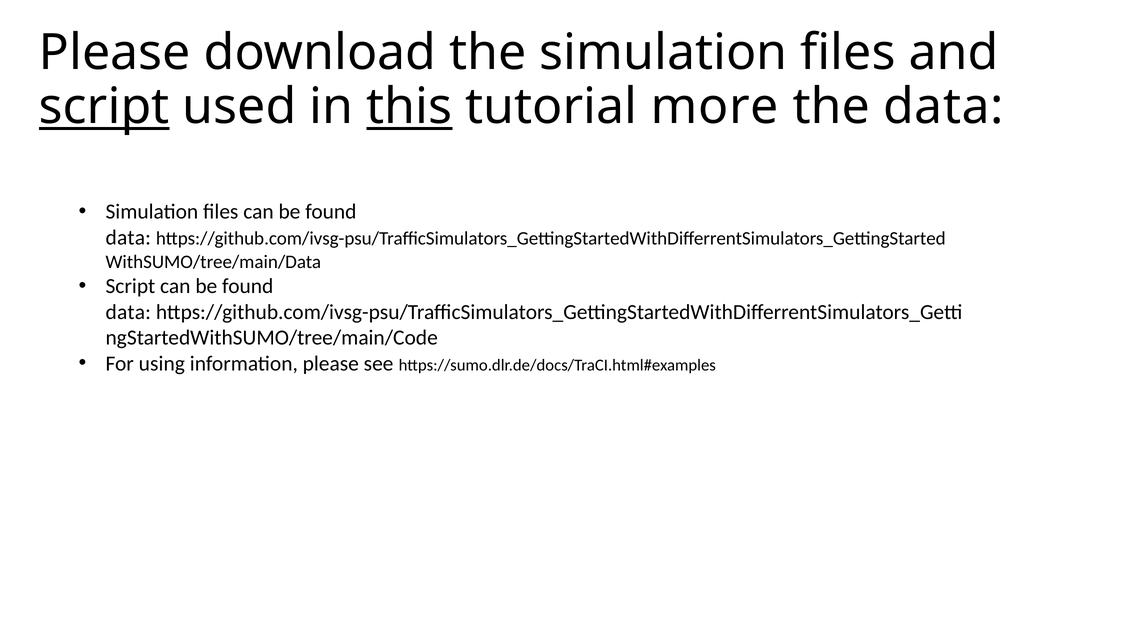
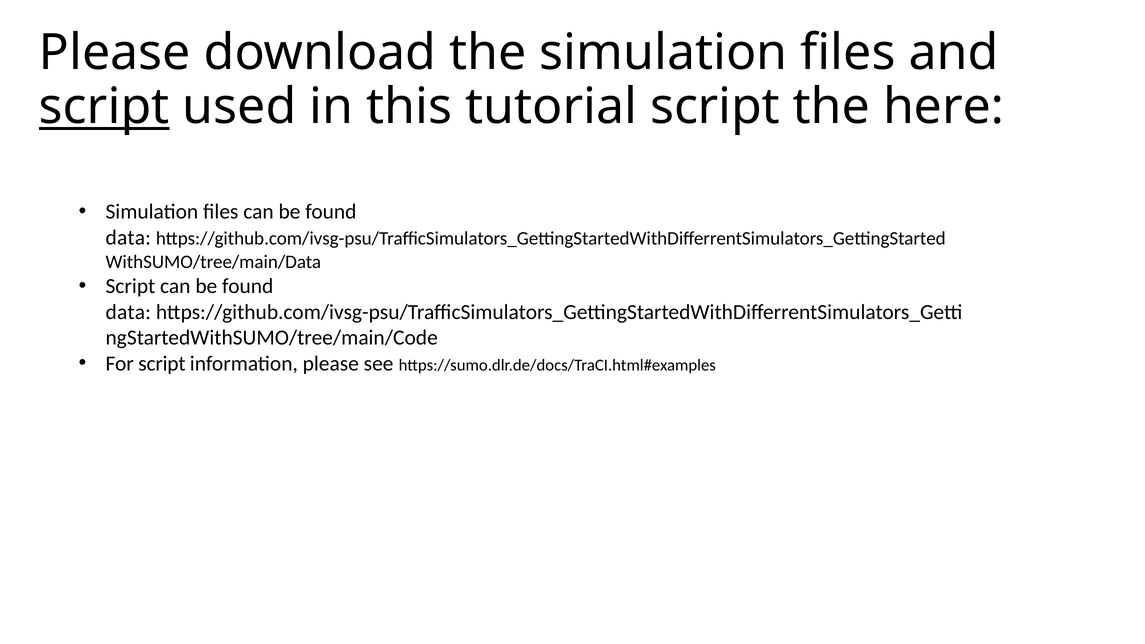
this underline: present -> none (409, 107)
tutorial more: more -> script (715, 107)
the data: data -> here (944, 107)
For using: using -> script (162, 364)
